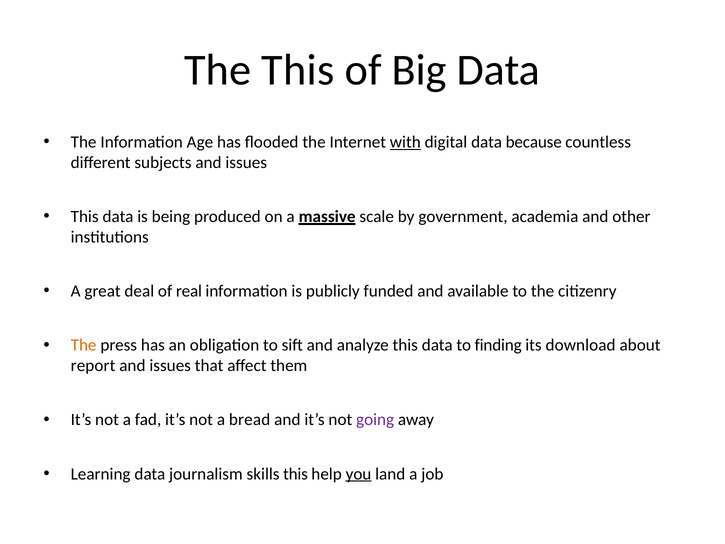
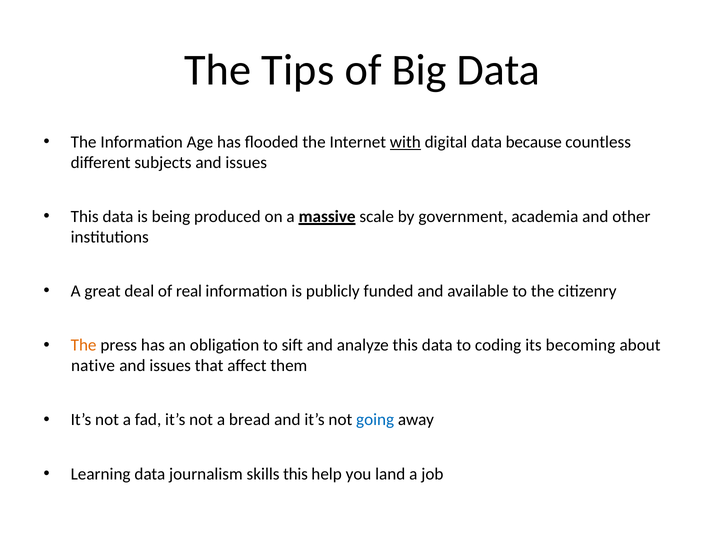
The This: This -> Tips (298, 70)
finding: finding -> coding (498, 345)
download: download -> becoming (581, 345)
report: report -> native (93, 366)
going colour: purple -> blue (375, 420)
you underline: present -> none (359, 474)
